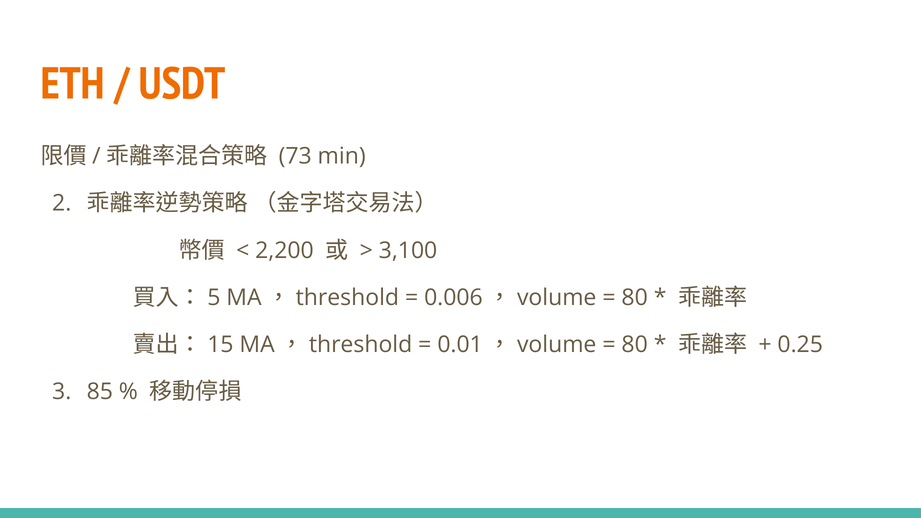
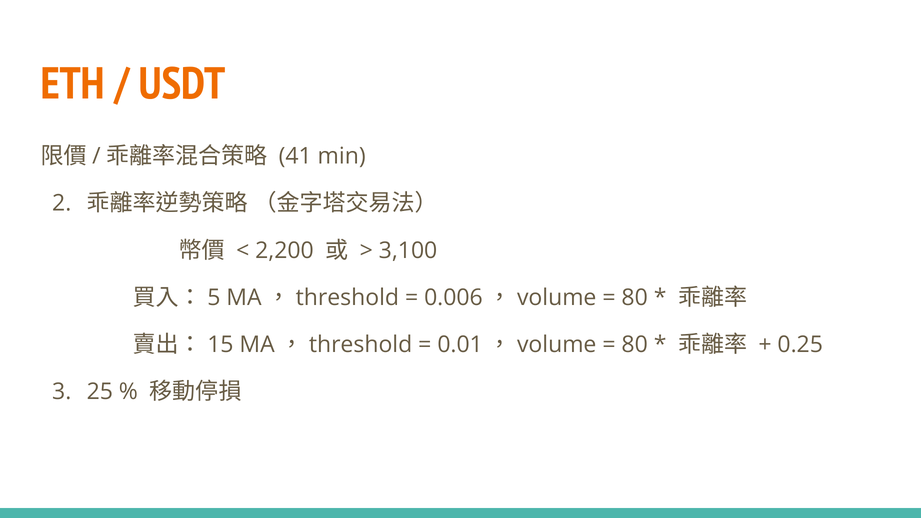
73: 73 -> 41 (295, 156)
85: 85 -> 25 (100, 392)
